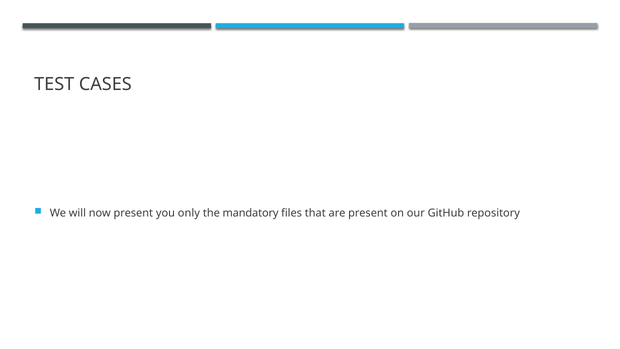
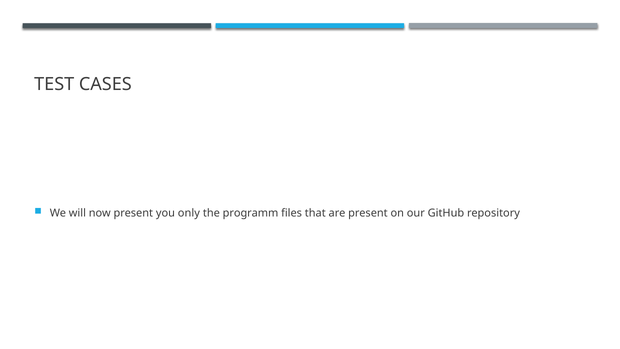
mandatory: mandatory -> programm (251, 213)
